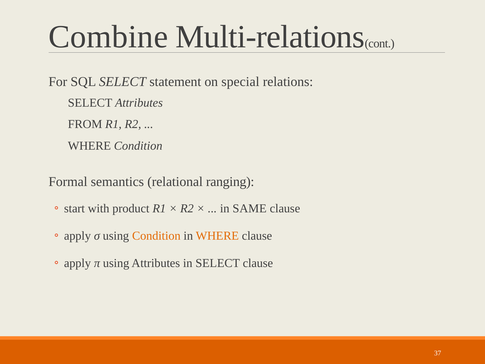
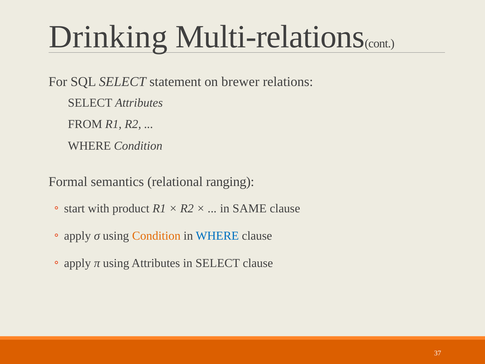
Combine: Combine -> Drinking (108, 37)
special: special -> brewer (240, 82)
WHERE colour: orange -> blue (217, 236)
